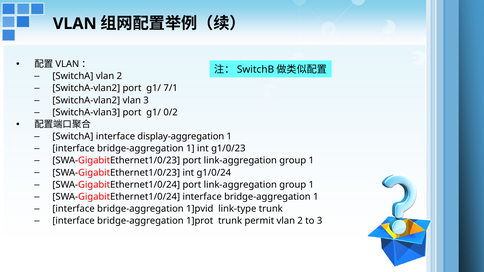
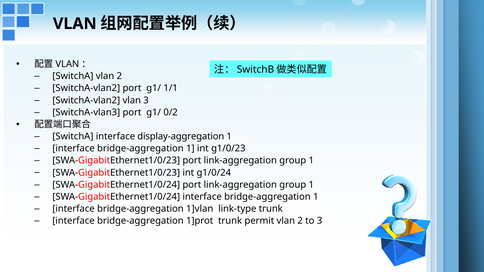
7/1: 7/1 -> 1/1 (171, 88)
1]pvid: 1]pvid -> 1]vlan (200, 209)
